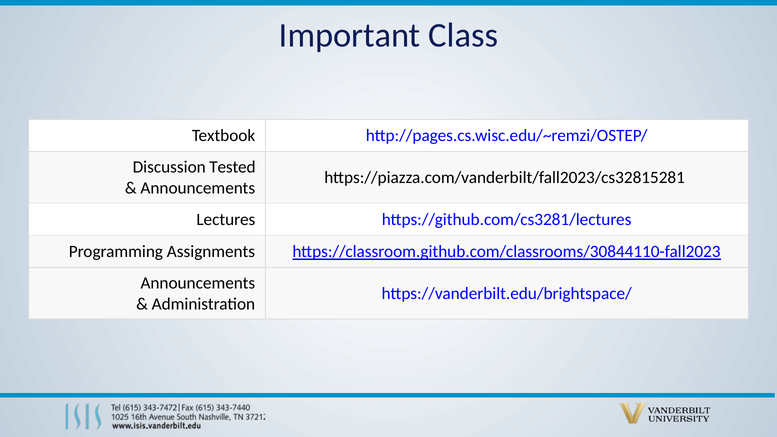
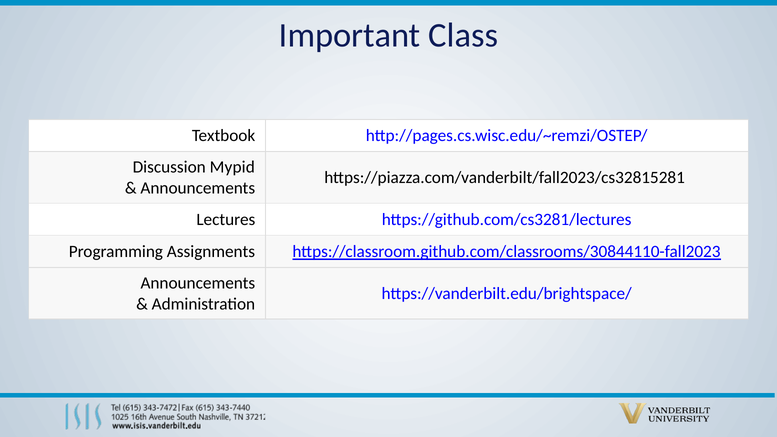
Tested: Tested -> Mypid (232, 167)
